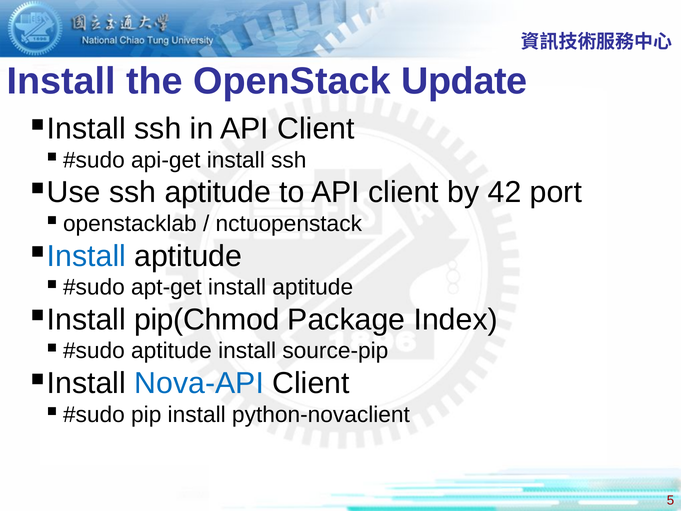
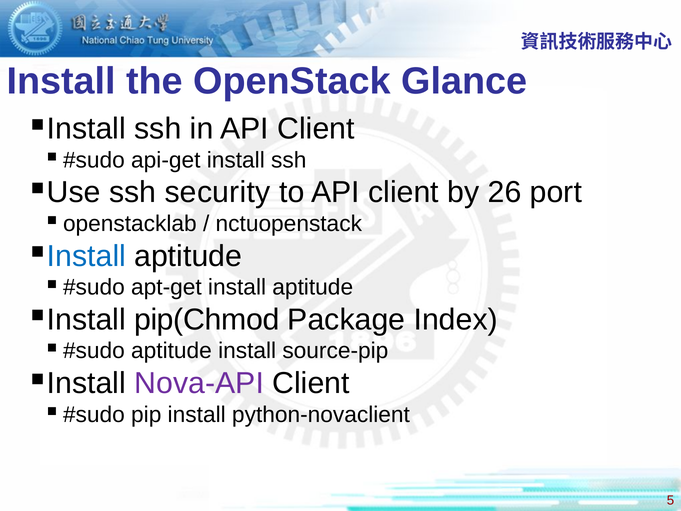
Update: Update -> Glance (464, 81)
ssh aptitude: aptitude -> security (218, 192)
42: 42 -> 26 (505, 192)
Nova-API colour: blue -> purple (199, 383)
